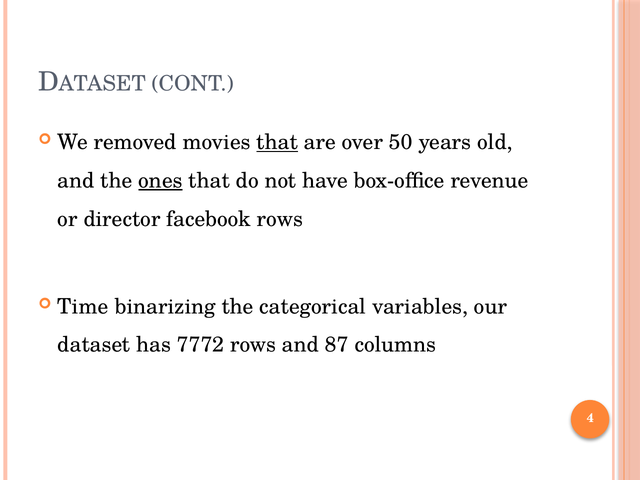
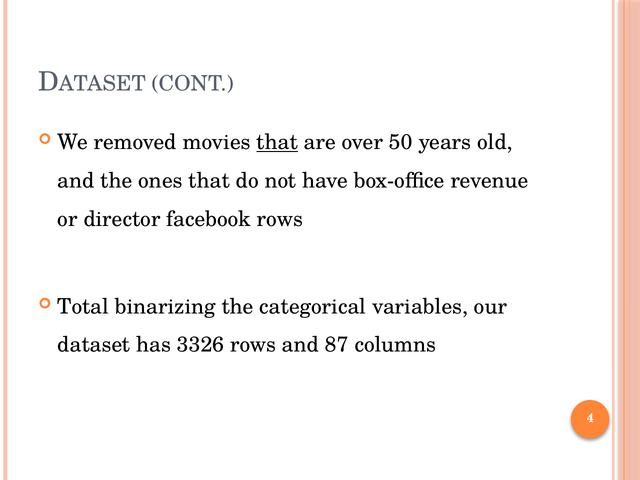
ones underline: present -> none (160, 181)
Time: Time -> Total (83, 307)
7772: 7772 -> 3326 (201, 345)
